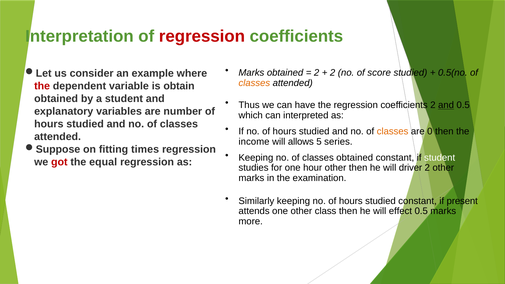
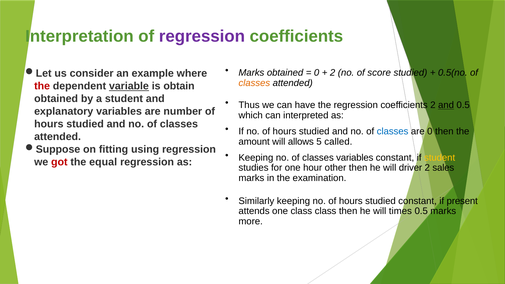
regression colour: red -> purple (202, 36)
2: 2 -> 0 (317, 73)
variable underline: none -> present (129, 86)
classes colour: orange -> blue (393, 131)
income: income -> amount (254, 142)
series: series -> called (338, 142)
times: times -> using (145, 149)
classes obtained: obtained -> variables (355, 158)
student colour: white -> yellow (440, 158)
2 other: other -> sales (443, 168)
one other: other -> class (301, 211)
effect: effect -> times (400, 211)
